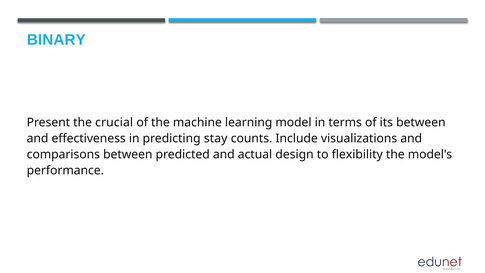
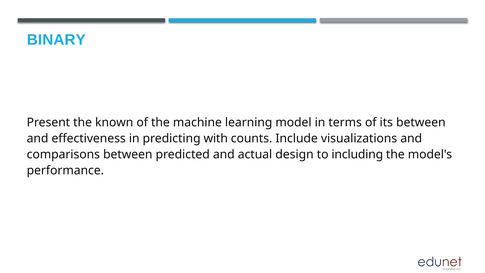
crucial: crucial -> known (114, 122)
stay: stay -> with (216, 138)
flexibility: flexibility -> including (357, 154)
